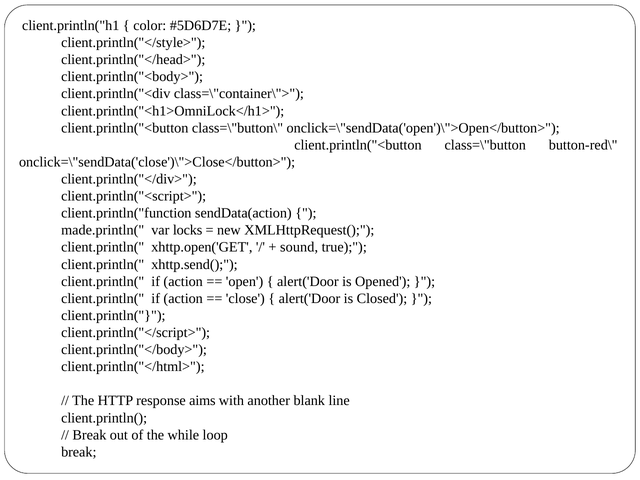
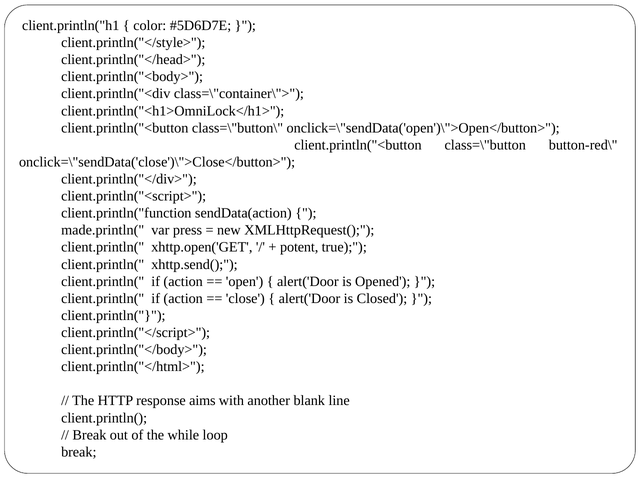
locks: locks -> press (188, 230)
sound: sound -> potent (299, 247)
